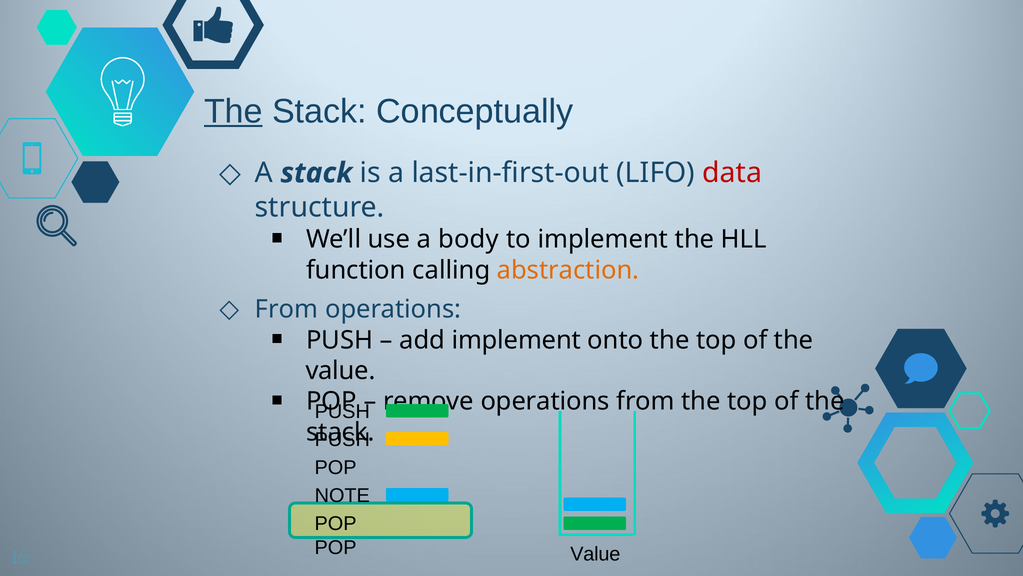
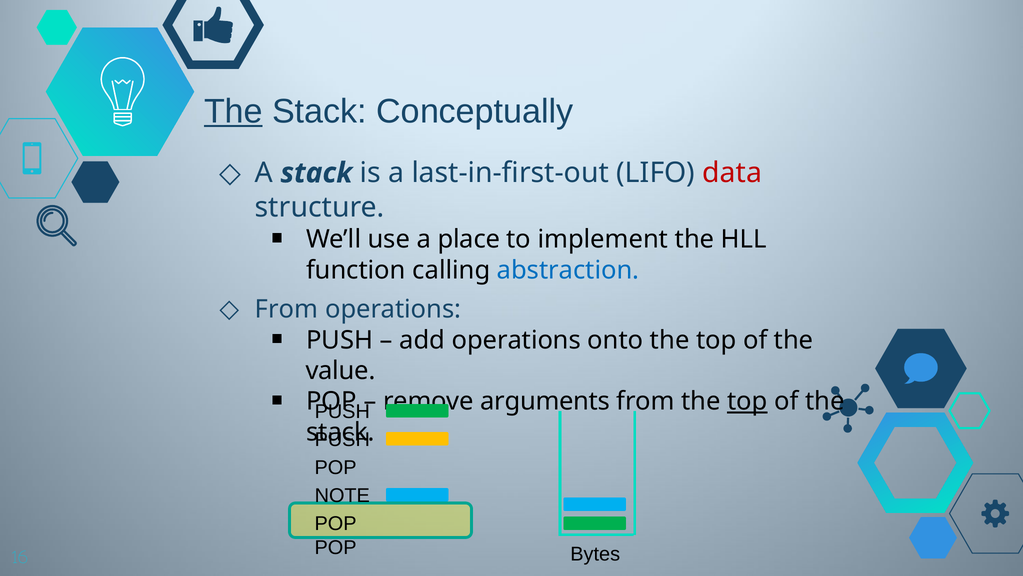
body: body -> place (469, 239)
abstraction colour: orange -> blue (568, 270)
add implement: implement -> operations (516, 340)
operations: operations -> arguments (545, 401)
top underline: none -> present (747, 401)
16 Value: Value -> Bytes (595, 554)
